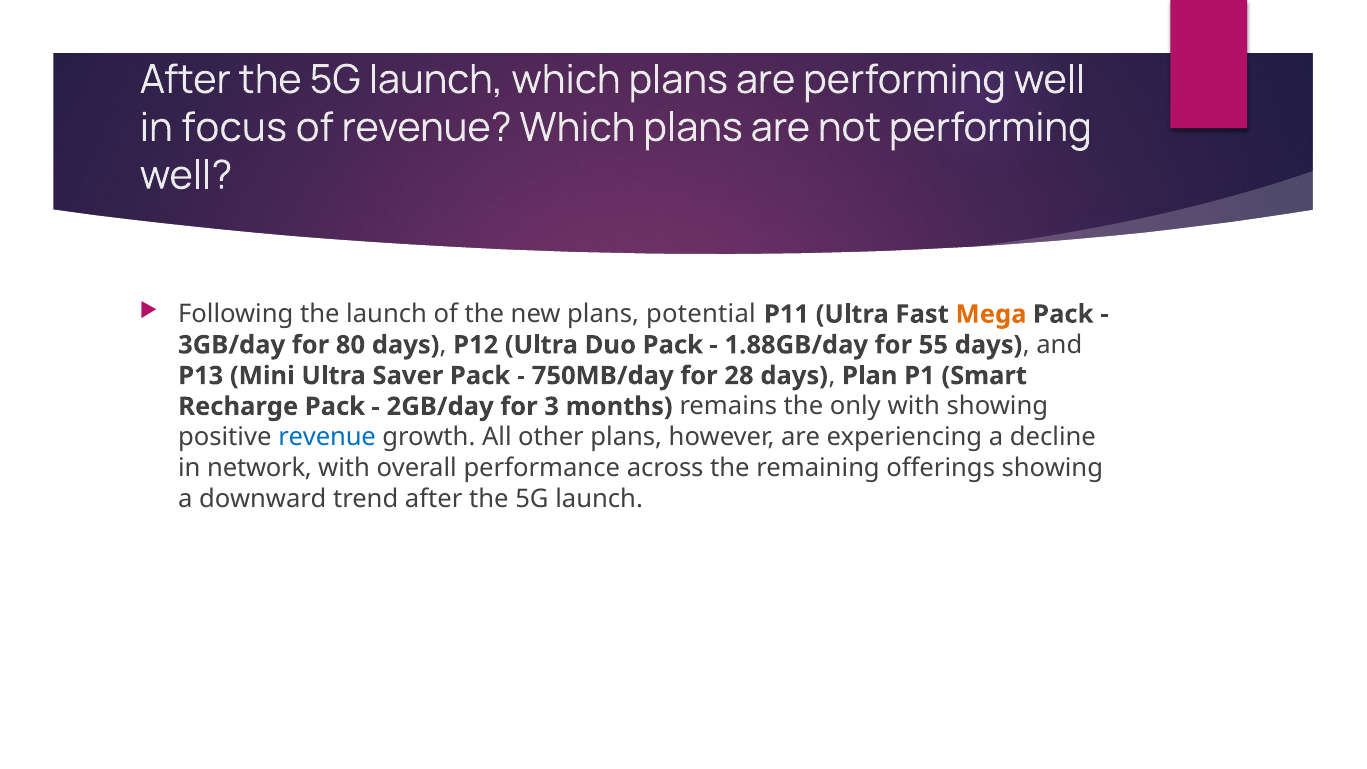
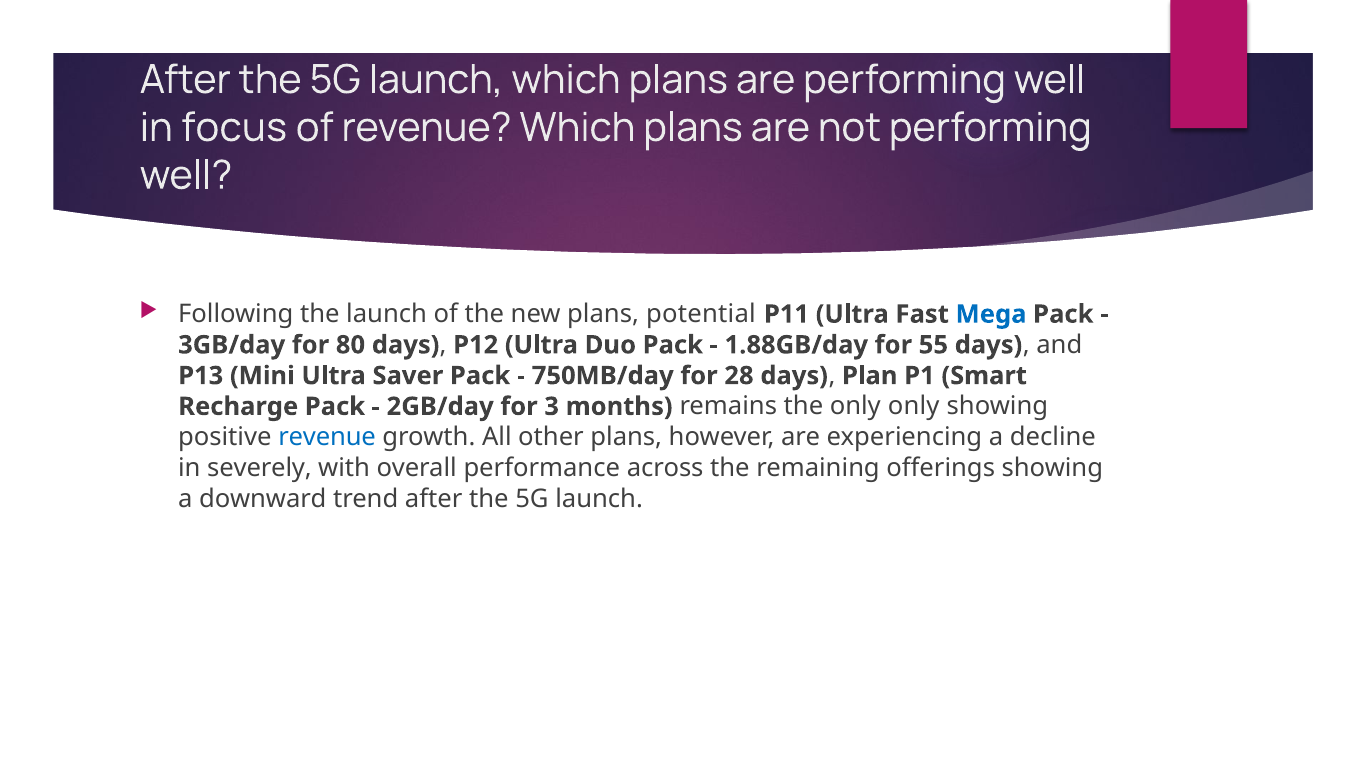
Mega colour: orange -> blue (991, 314)
only with: with -> only (914, 406)
network: network -> severely (259, 468)
